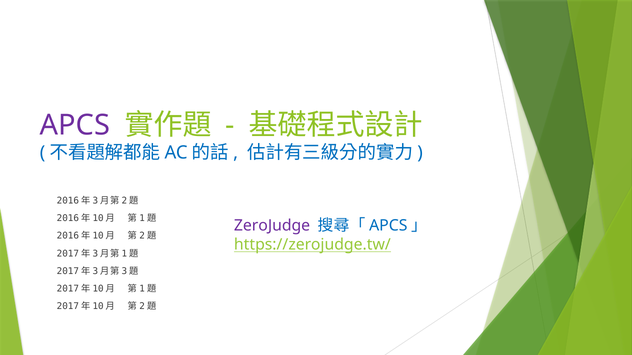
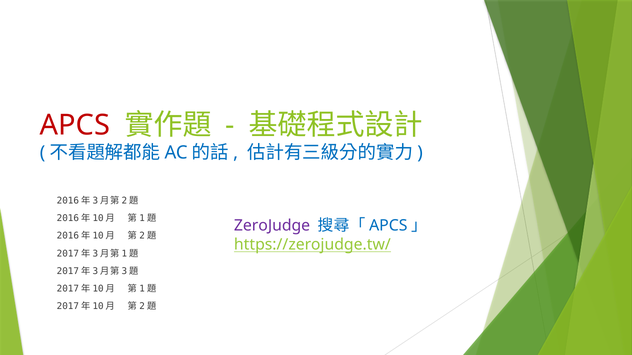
APCS colour: purple -> red (75, 125)
